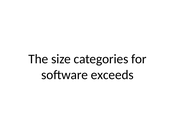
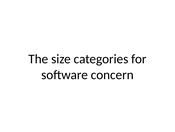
exceeds: exceeds -> concern (112, 74)
